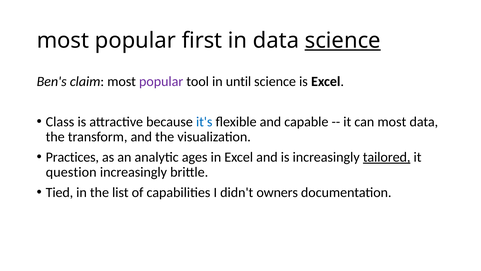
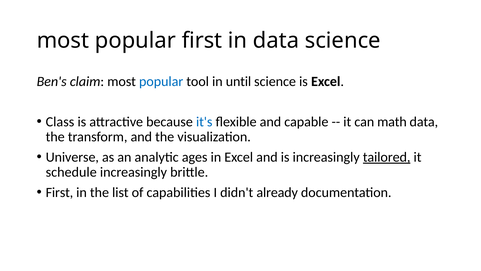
science underline: present -> none (343, 40)
popular colour: purple -> blue (161, 81)
can most: most -> math (392, 122)
Practices: Practices -> Universe (72, 157)
question: question -> schedule (71, 172)
Tied: Tied -> First (59, 192)
owners: owners -> already (277, 192)
